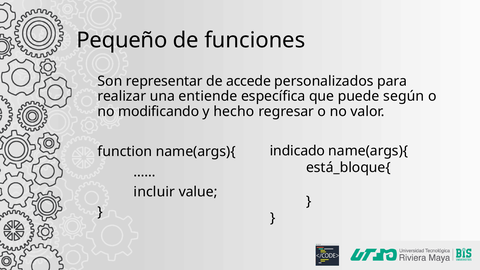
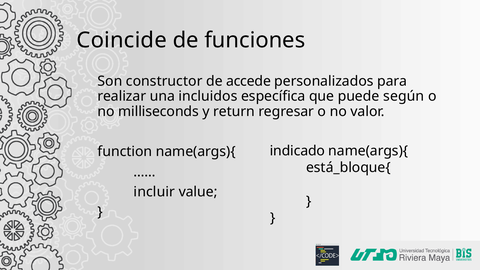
Pequeño: Pequeño -> Coincide (122, 40)
representar: representar -> constructor (164, 81)
entiende: entiende -> incluidos (208, 96)
modificando: modificando -> milliseconds (159, 111)
hecho: hecho -> return (234, 111)
